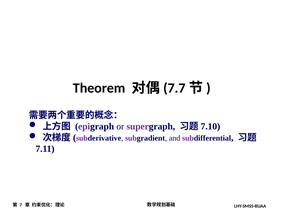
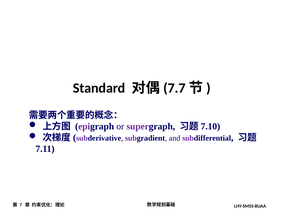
Theorem: Theorem -> Standard (99, 88)
